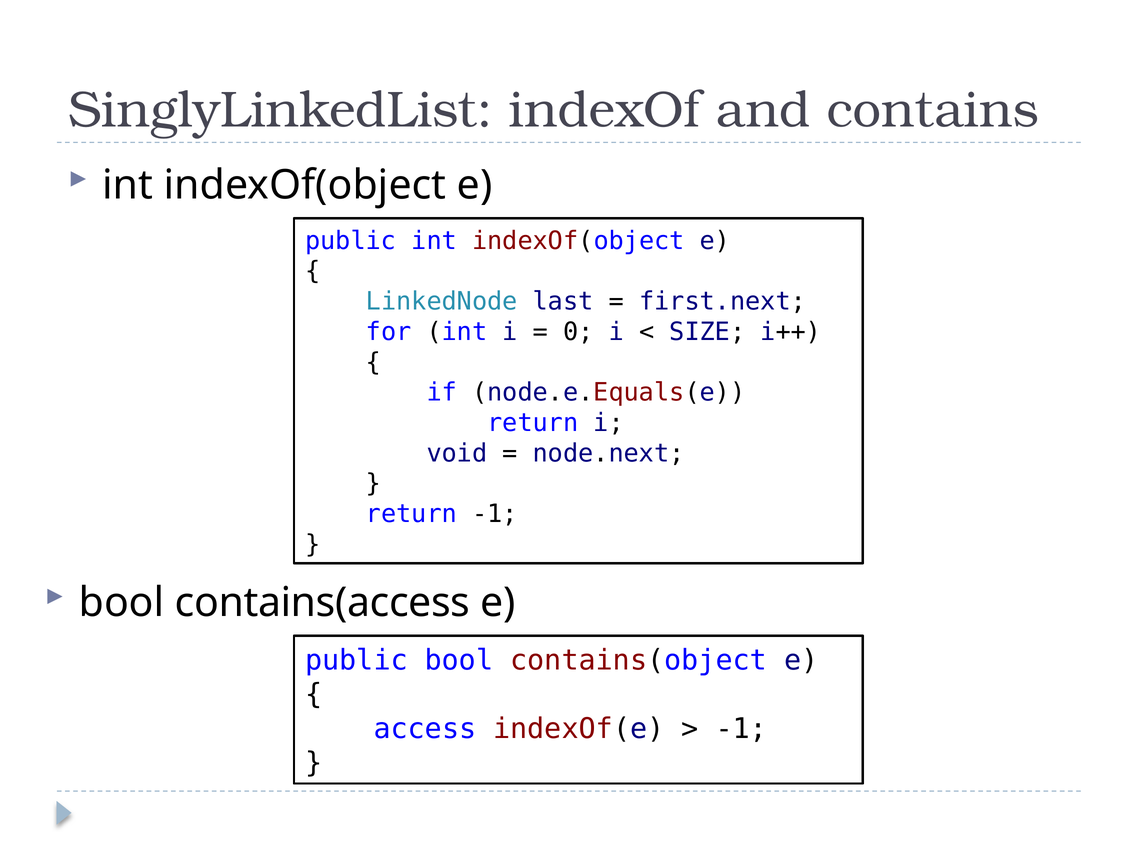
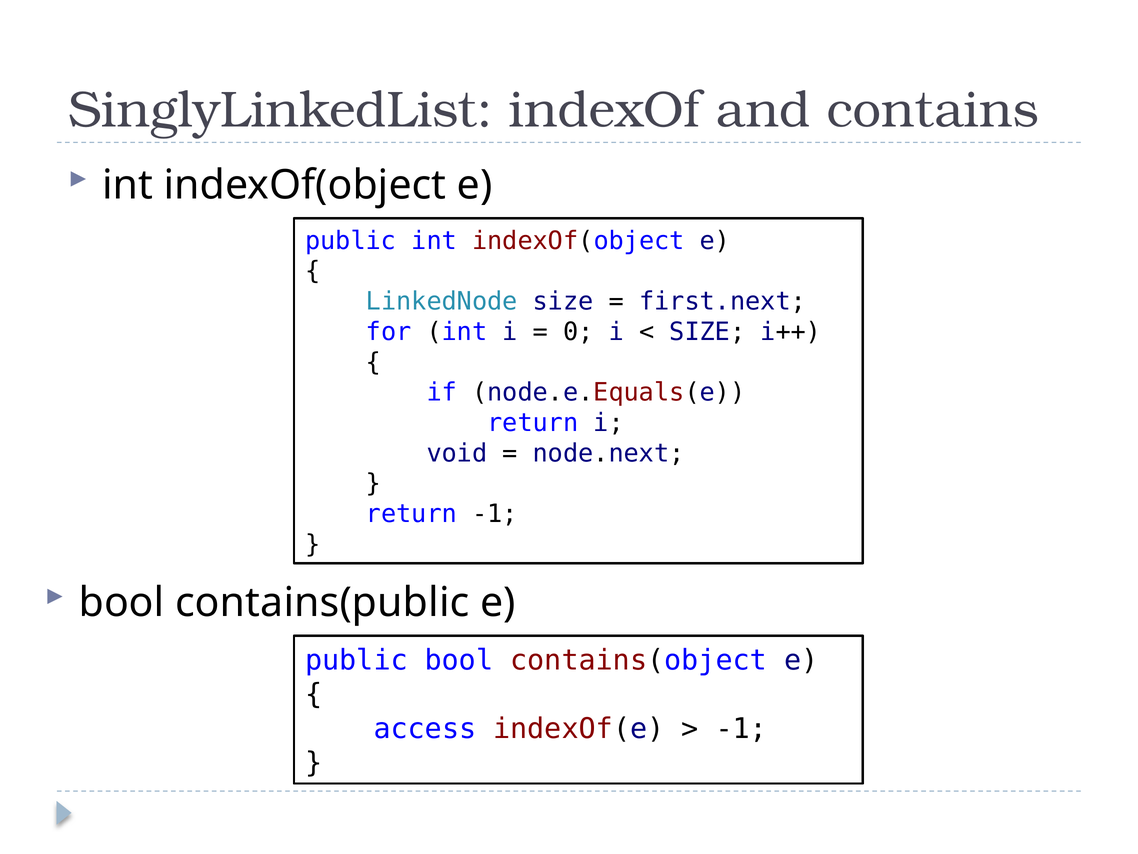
LinkedNode last: last -> size (563, 301)
contains(access: contains(access -> contains(public (322, 602)
